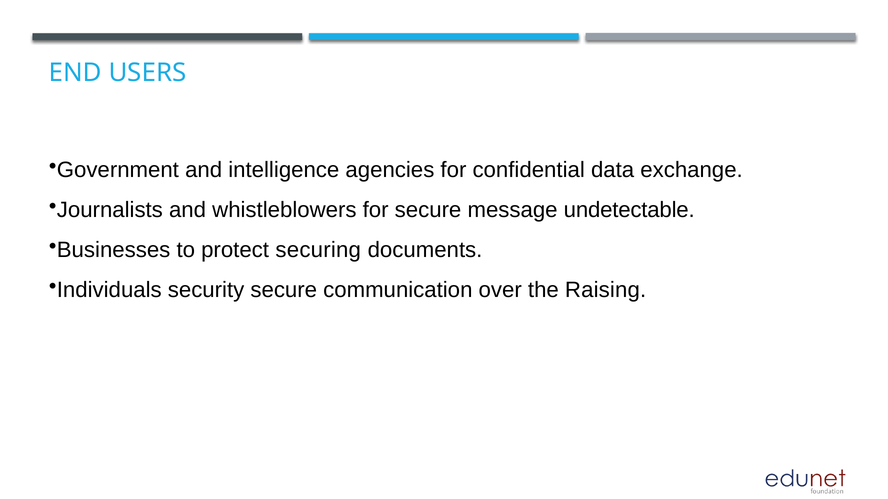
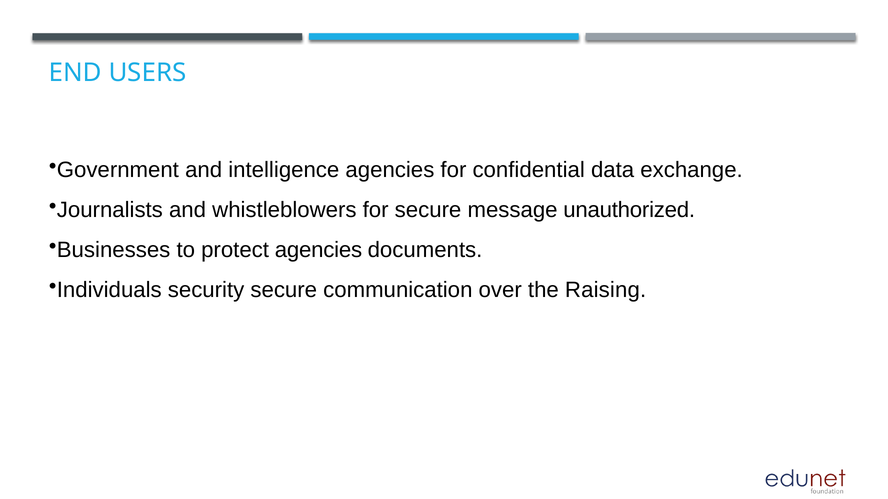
undetectable: undetectable -> unauthorized (629, 210)
protect securing: securing -> agencies (318, 250)
